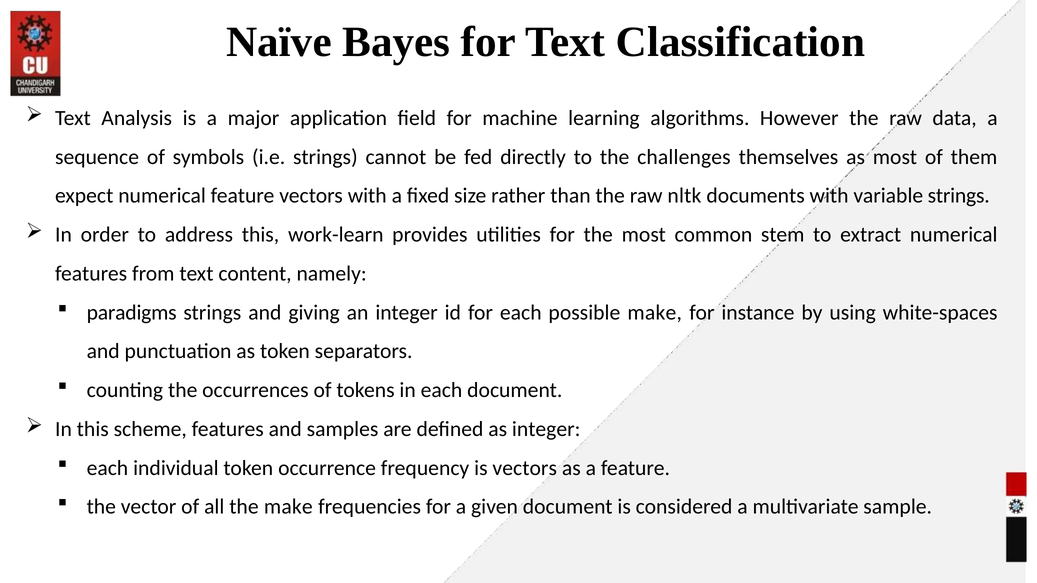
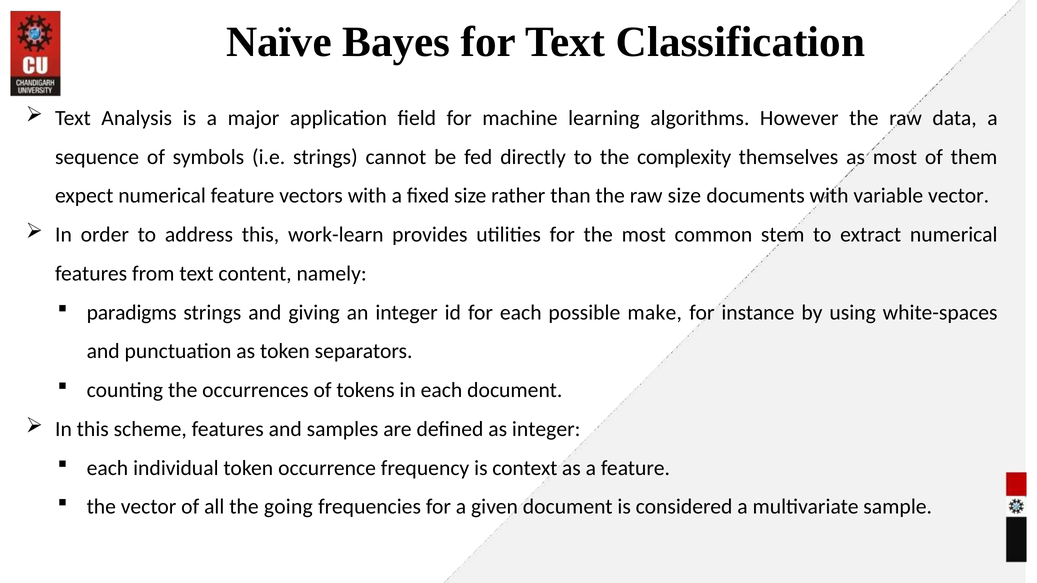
challenges: challenges -> complexity (684, 157)
raw nltk: nltk -> size (684, 196)
variable strings: strings -> vector (959, 196)
is vectors: vectors -> context (525, 468)
the make: make -> going (288, 507)
